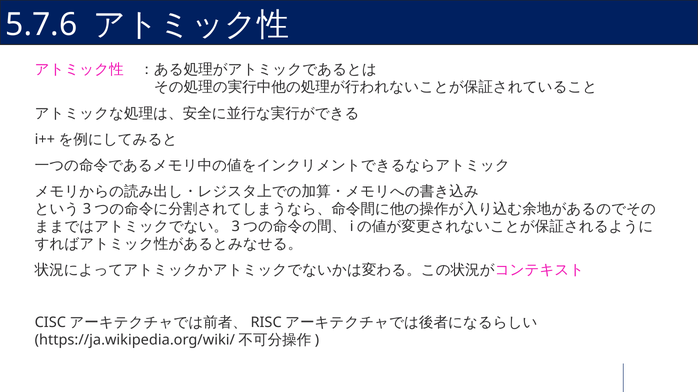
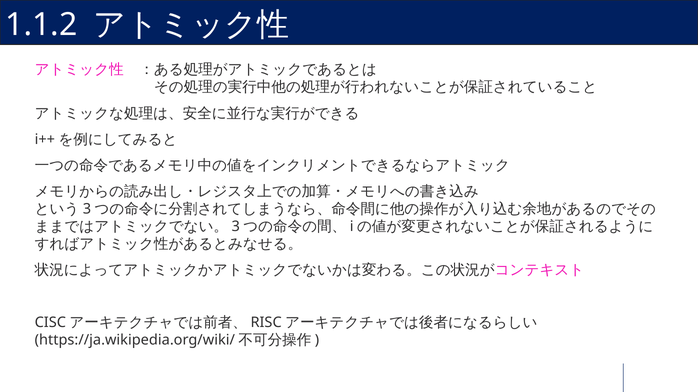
5.7.6: 5.7.6 -> 1.1.2 (41, 25)
